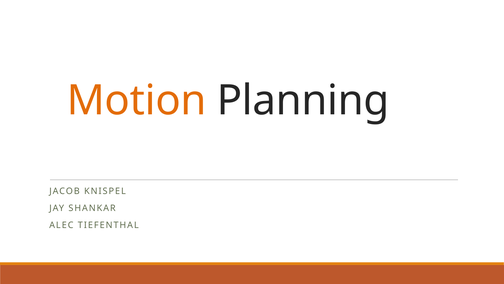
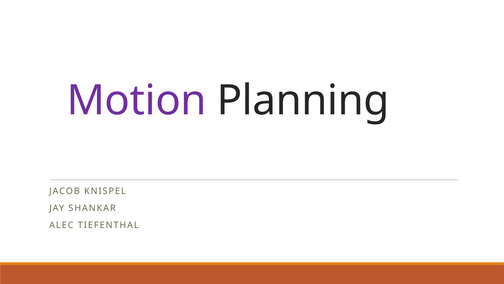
Motion colour: orange -> purple (137, 101)
